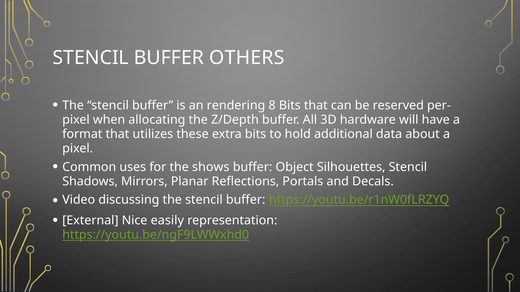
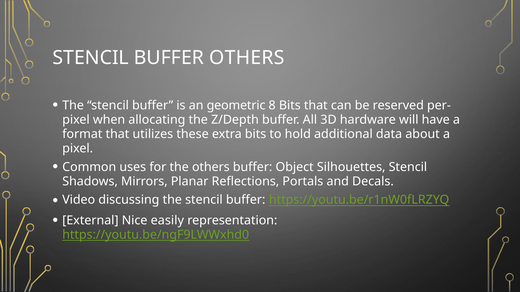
rendering: rendering -> geometric (236, 106)
the shows: shows -> others (211, 167)
